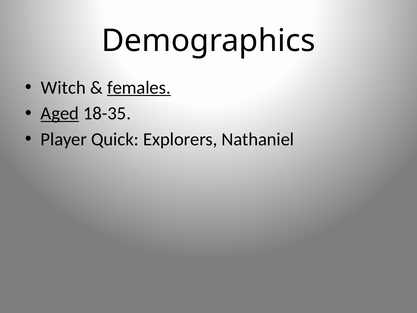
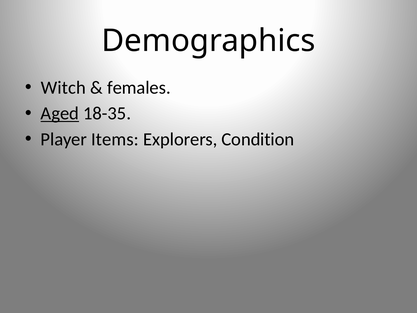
females underline: present -> none (139, 87)
Quick: Quick -> Items (115, 139)
Nathaniel: Nathaniel -> Condition (258, 139)
